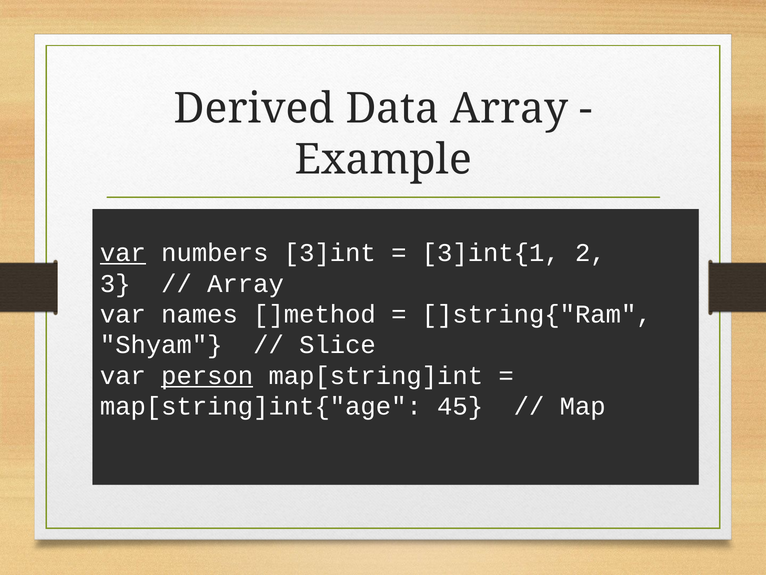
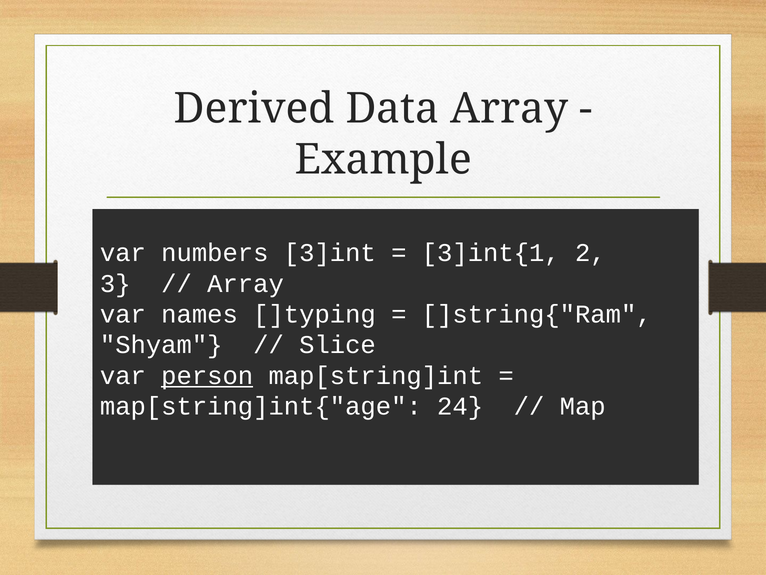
var underline: present -> none (123, 253)
]method: ]method -> ]typing (315, 314)
45: 45 -> 24 (460, 406)
